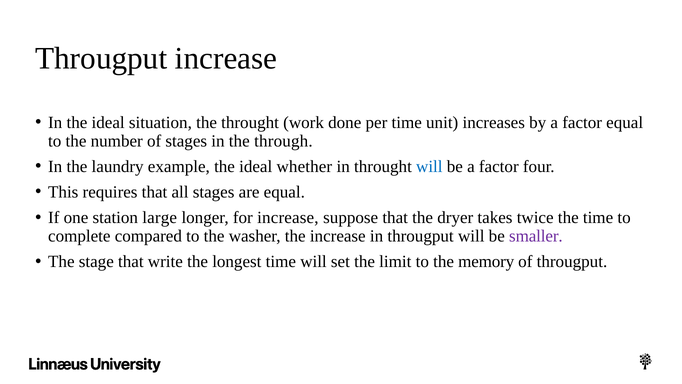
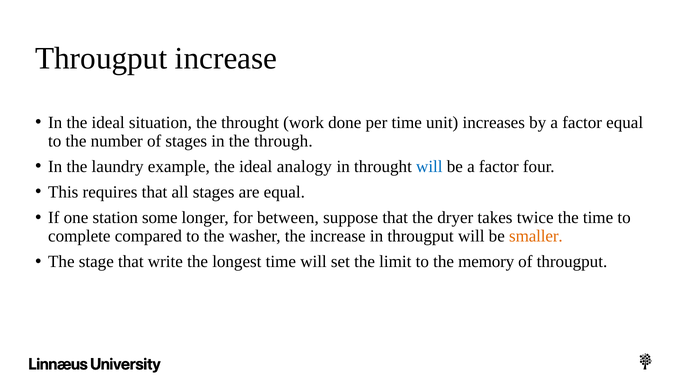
whether: whether -> analogy (304, 166)
large: large -> some (160, 217)
for increase: increase -> between (288, 217)
smaller colour: purple -> orange (536, 236)
